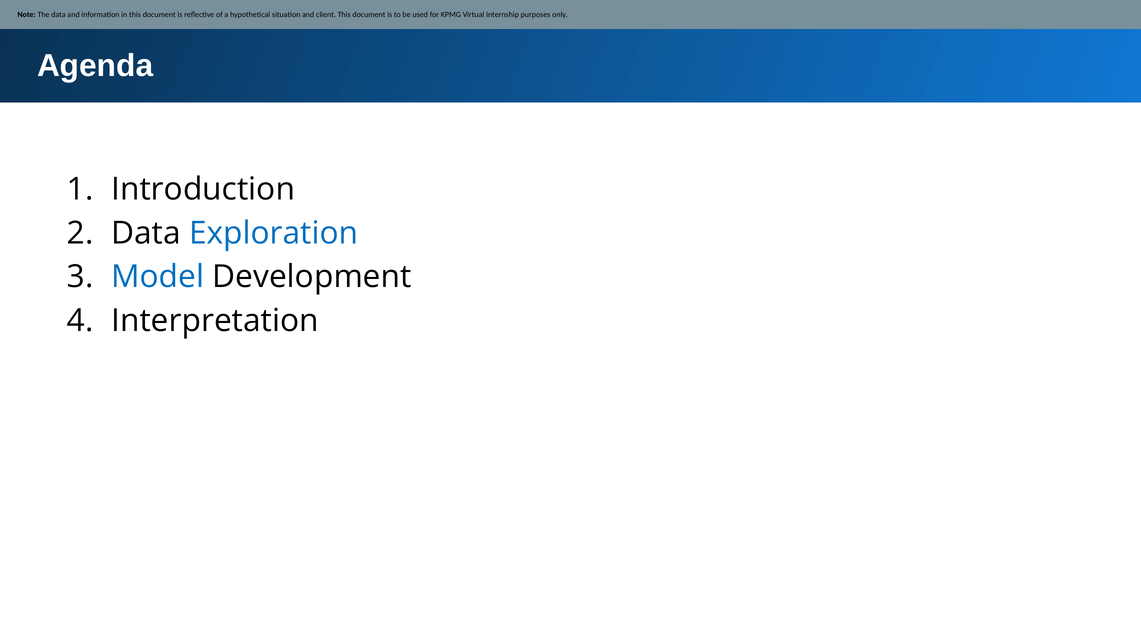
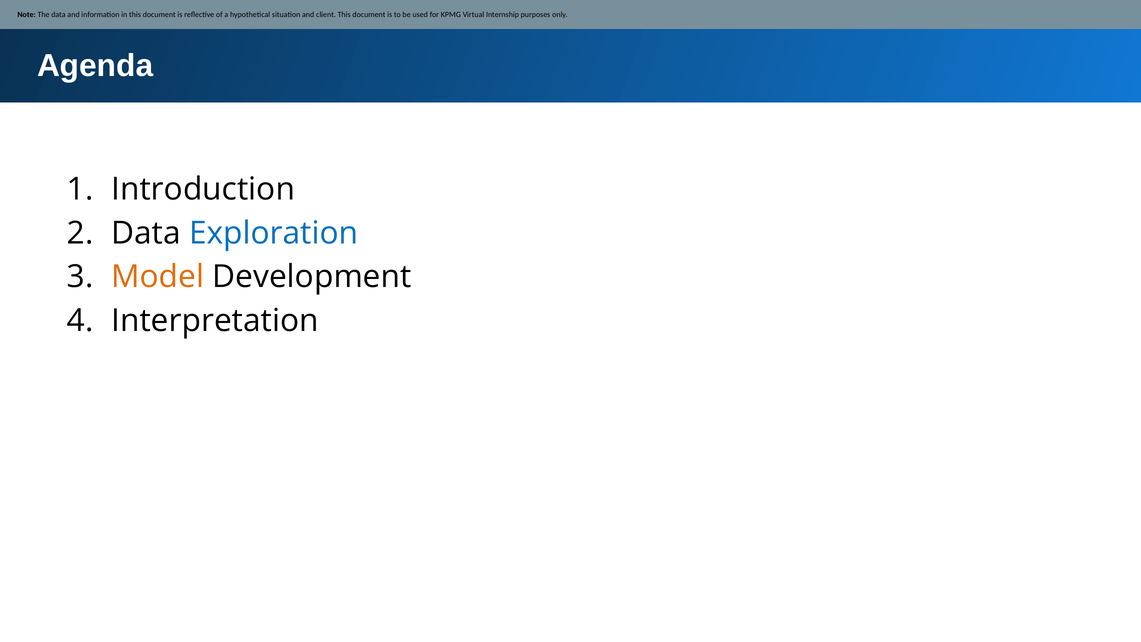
Model colour: blue -> orange (158, 277)
